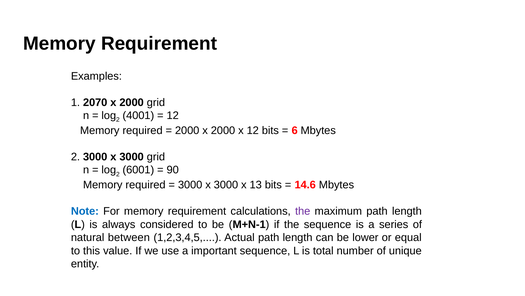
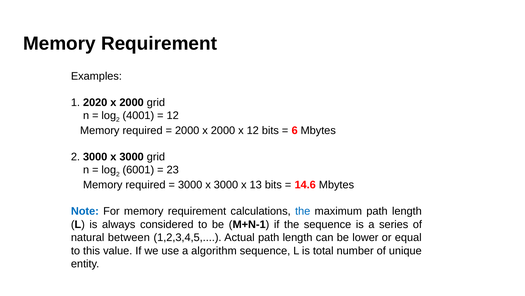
2070: 2070 -> 2020 (95, 102)
90: 90 -> 23 (173, 170)
the colour: purple -> blue (303, 211)
important: important -> algorithm (214, 250)
